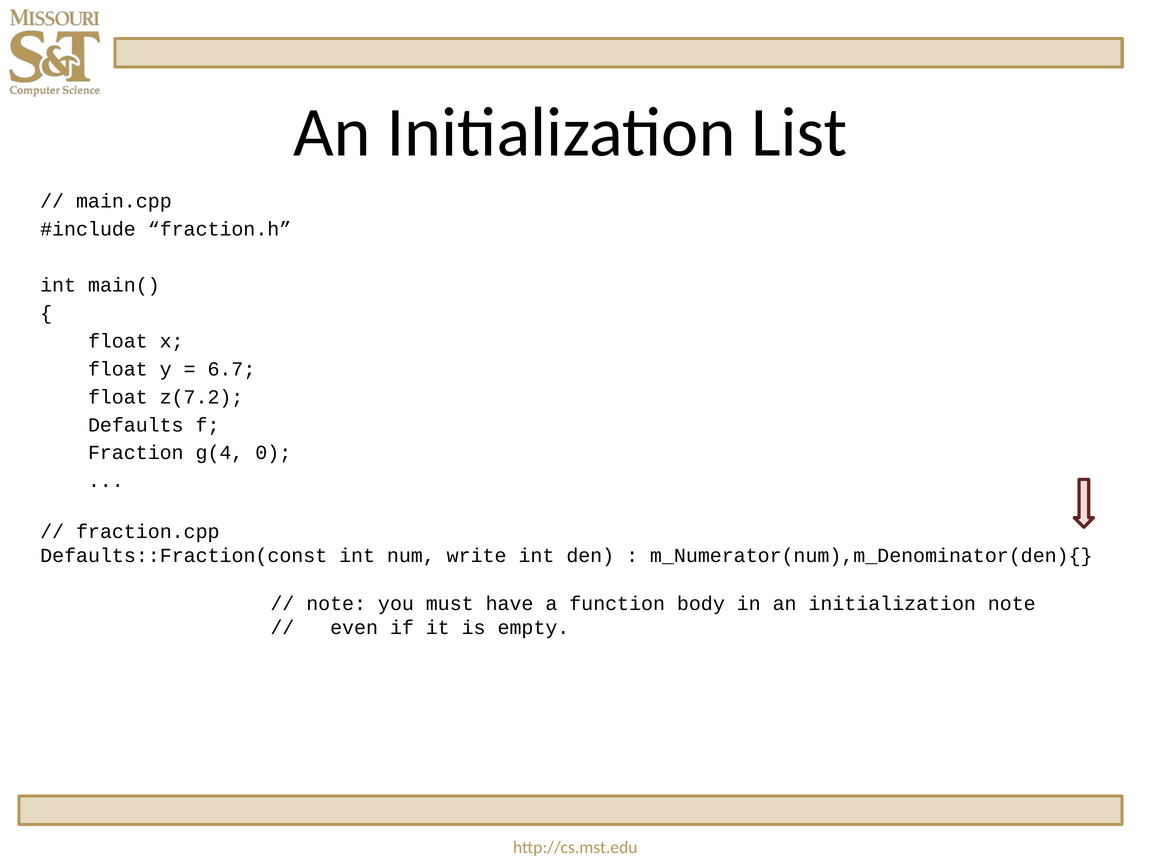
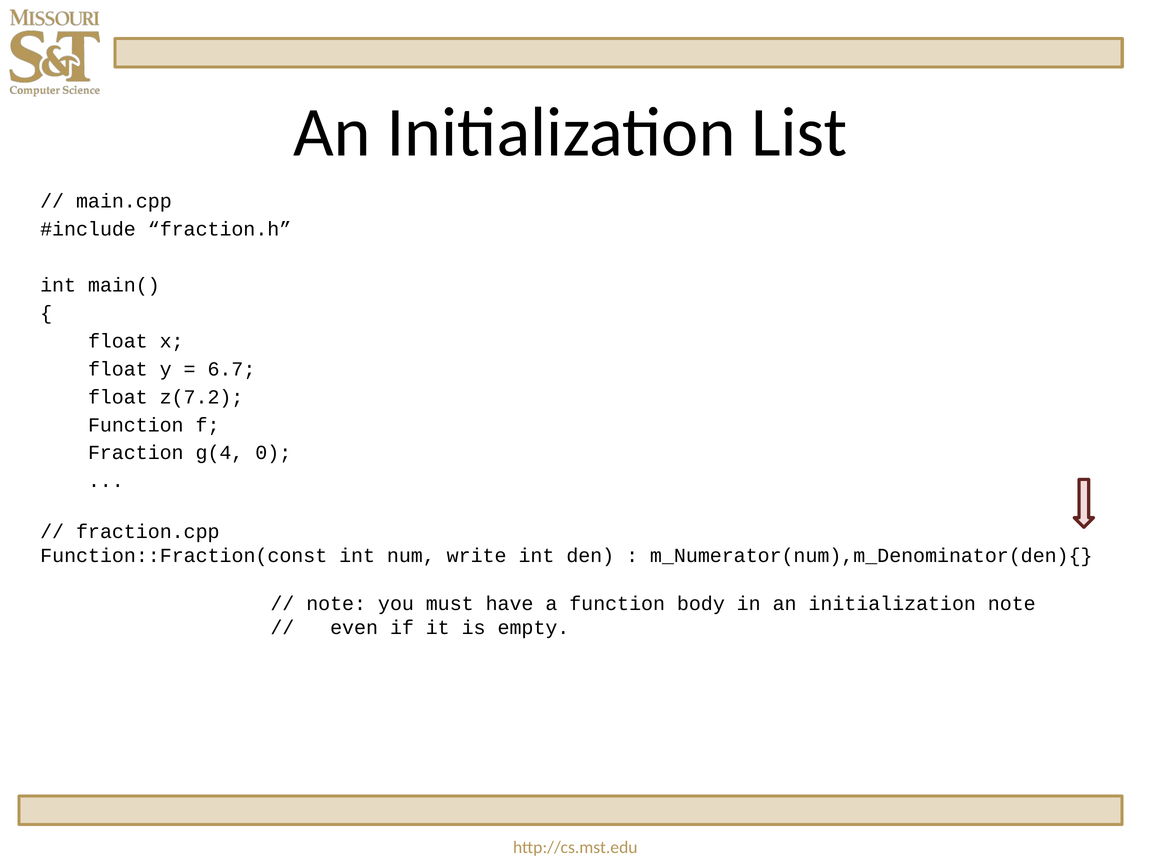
Defaults: Defaults -> Function (136, 425)
Defaults::Fraction(const: Defaults::Fraction(const -> Function::Fraction(const (184, 556)
